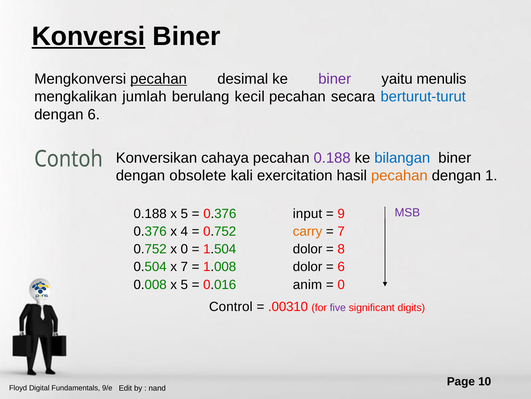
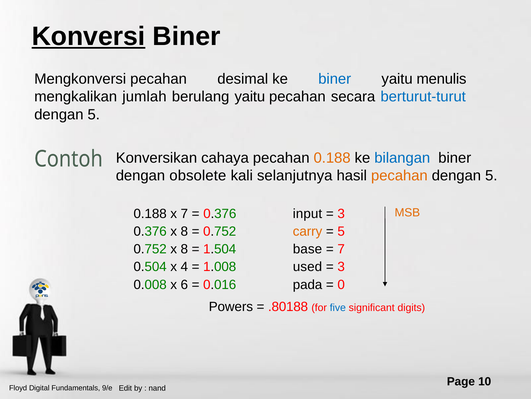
pecahan underline: present -> none (159, 79)
biner colour: purple -> blue (335, 79)
berulang kecil: kecil -> yaitu (250, 97)
6: 6 -> 5 (94, 114)
0.188 colour: purple -> orange (332, 158)
exercitation: exercitation -> selanjutnya (295, 175)
1: 1 -> 5 (491, 175)
MSB colour: purple -> orange (407, 212)
0.188 x 5: 5 -> 7 (184, 213)
9: 9 -> 3 (341, 213)
0.376 x 4: 4 -> 8 (184, 231)
7: 7 -> 5 (341, 231)
0.752 x 0: 0 -> 8 (184, 249)
1.504 dolor: dolor -> base (307, 249)
8: 8 -> 7 (341, 249)
x 7: 7 -> 4 (184, 266)
1.008 dolor: dolor -> used (307, 266)
6: 6 -> 3 (341, 266)
0.008 x 5: 5 -> 6 (184, 284)
anim: anim -> pada (308, 284)
Control: Control -> Powers (231, 306)
.00310: .00310 -> .80188 (288, 306)
five colour: purple -> blue (338, 307)
